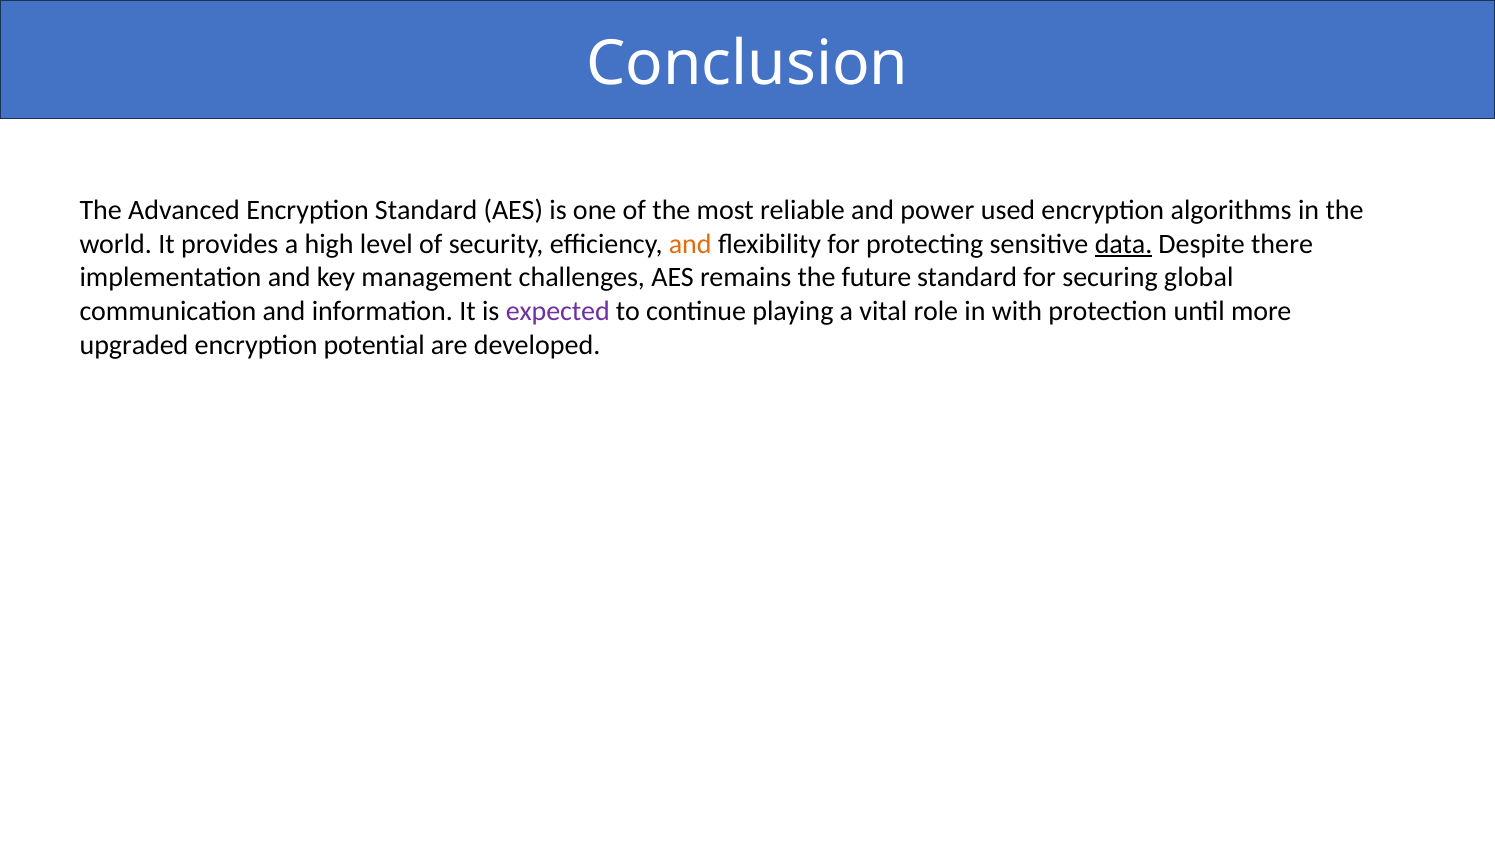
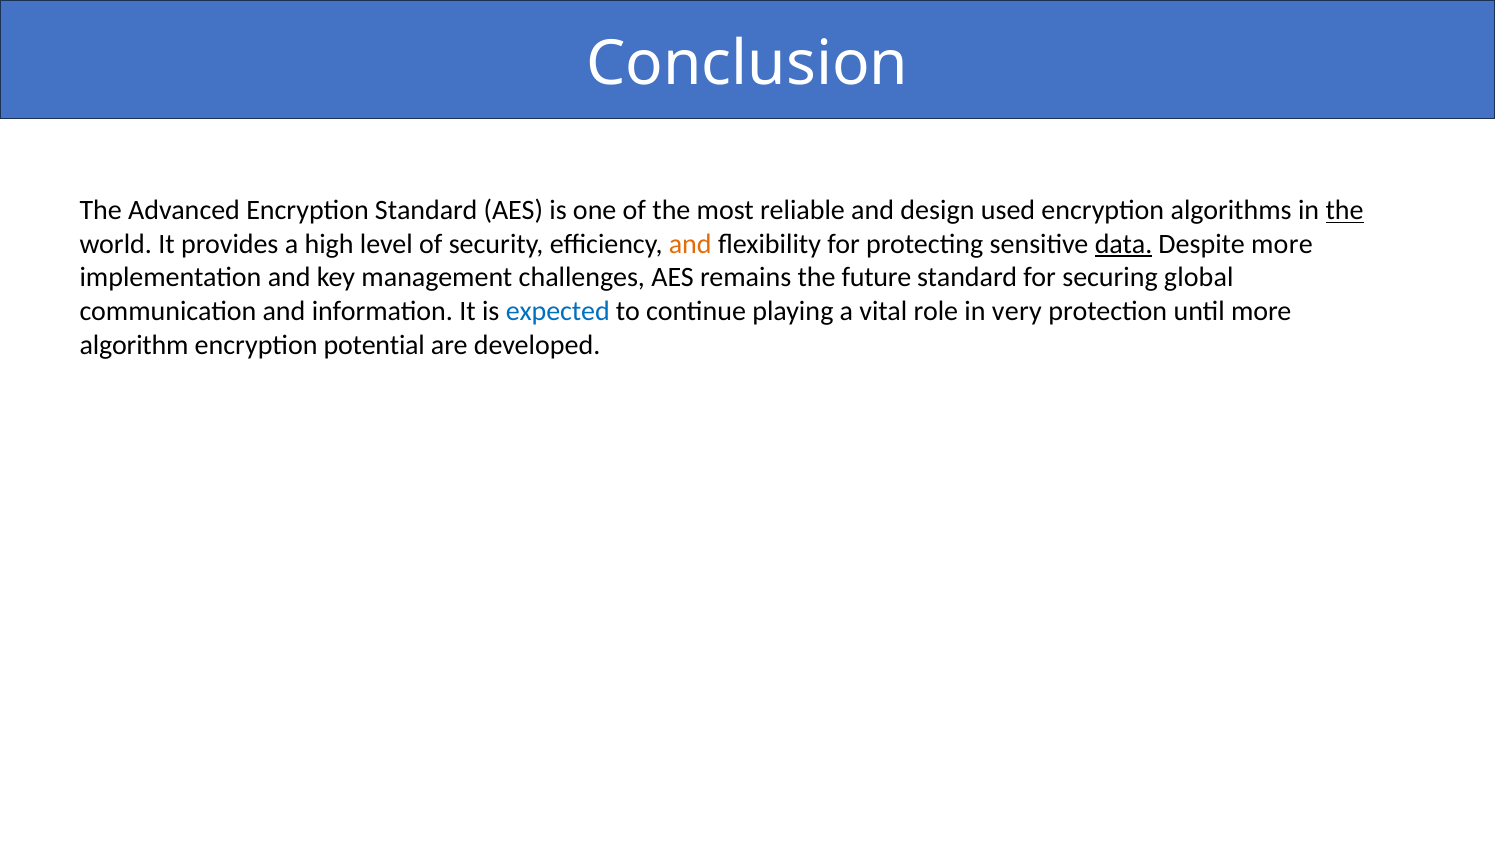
power: power -> design (937, 210)
the underline: none -> present (1345, 210)
Despite there: there -> more (1282, 244)
expected colour: purple -> blue (558, 311)
with: with -> very (1017, 311)
upgraded: upgraded -> algorithm (134, 345)
